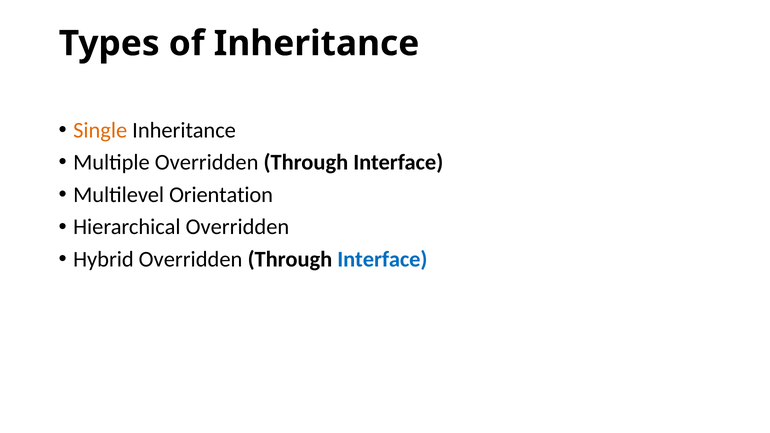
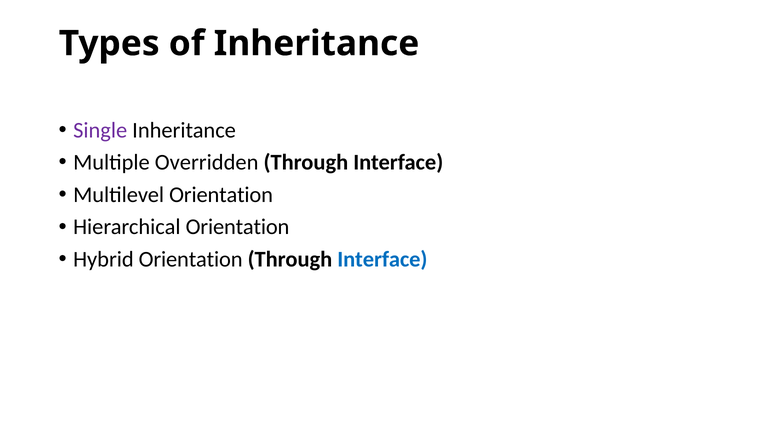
Single colour: orange -> purple (100, 130)
Hierarchical Overridden: Overridden -> Orientation (238, 227)
Hybrid Overridden: Overridden -> Orientation (191, 259)
